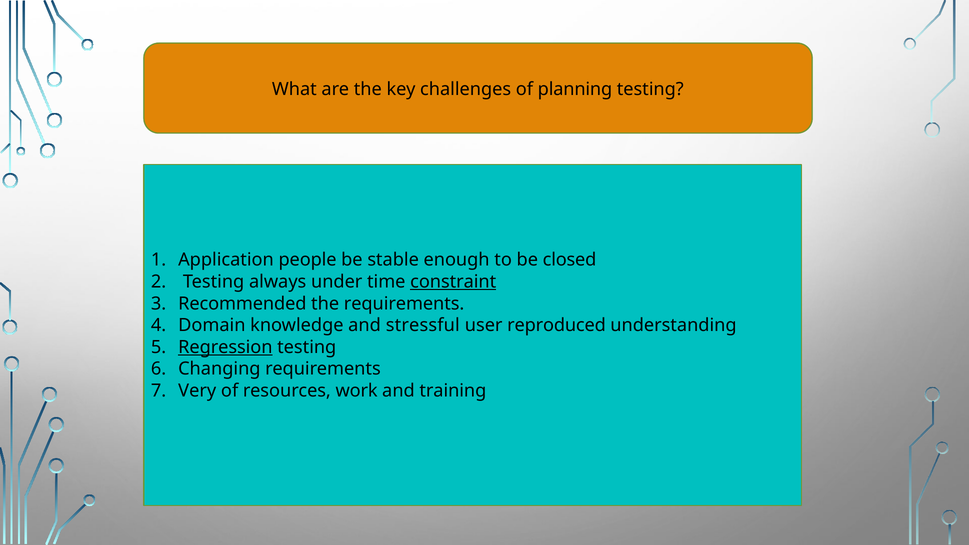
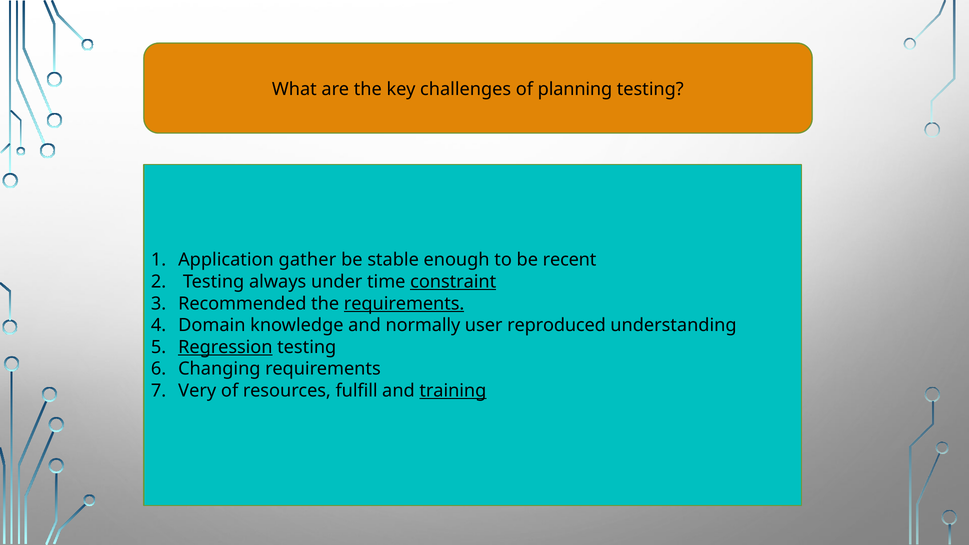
people: people -> gather (307, 260)
closed: closed -> recent (570, 260)
requirements underline: none -> present (404, 304)
stressful: stressful -> normally (423, 325)
work: work -> fulfill (357, 391)
training underline: none -> present (453, 391)
